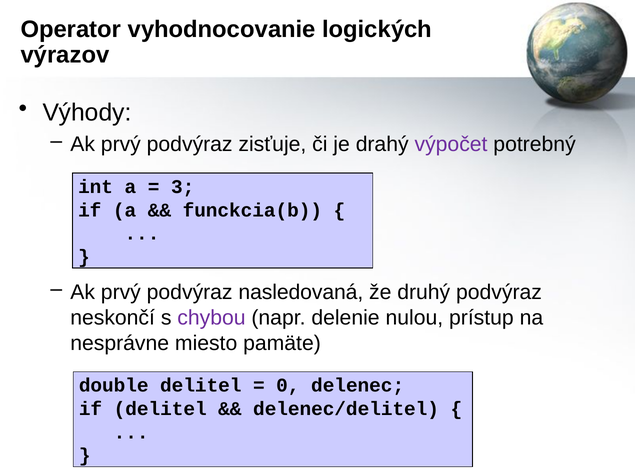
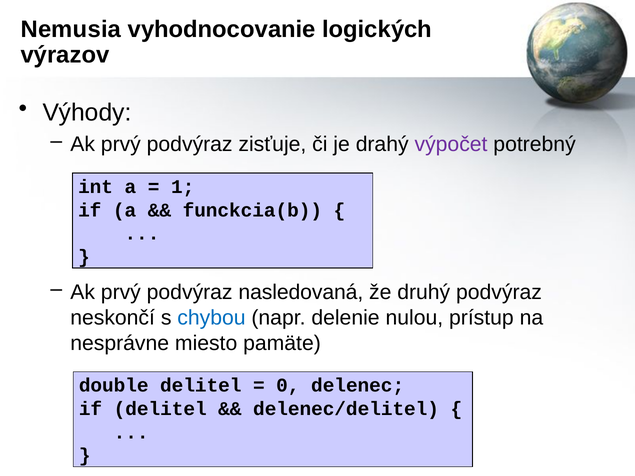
Operator: Operator -> Nemusia (71, 29)
3: 3 -> 1 (183, 187)
chybou colour: purple -> blue (211, 318)
